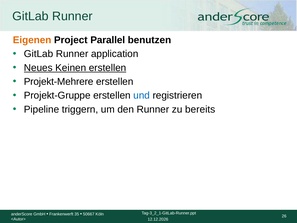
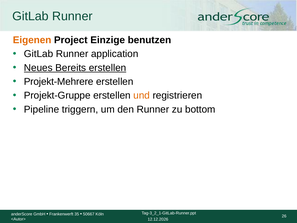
Parallel: Parallel -> Einzige (108, 40)
Keinen: Keinen -> Bereits (71, 68)
und colour: blue -> orange (142, 95)
bereits: bereits -> bottom (200, 109)
